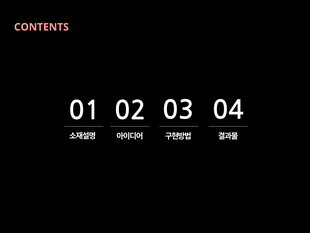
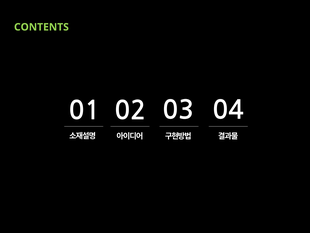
CONTENTS colour: pink -> light green (41, 27)
